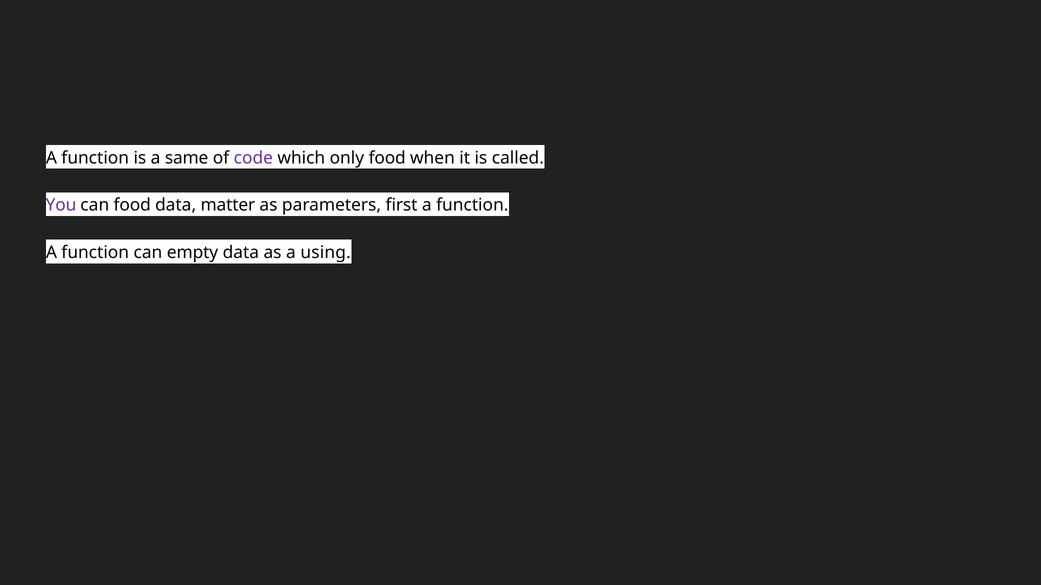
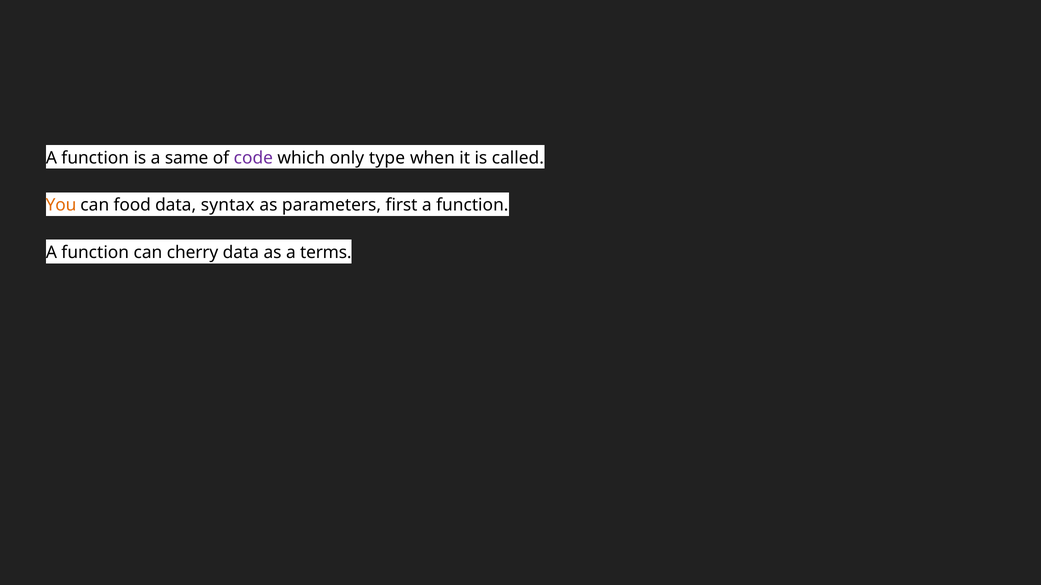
only food: food -> type (387, 158)
You colour: purple -> orange (61, 205)
matter: matter -> syntax (228, 205)
empty: empty -> cherry (193, 253)
using: using -> terms (326, 253)
